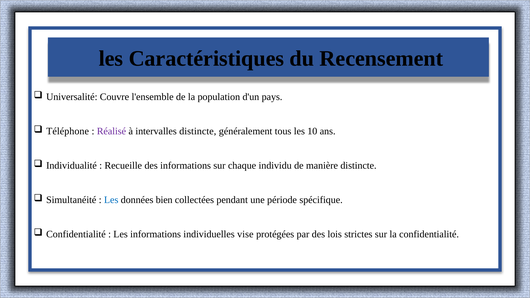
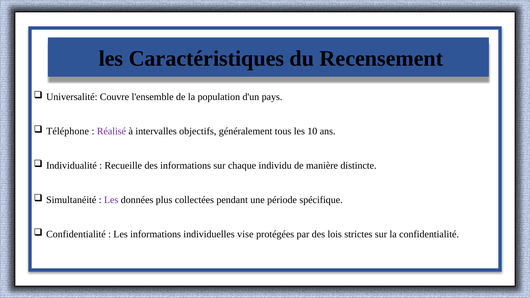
intervalles distincte: distincte -> objectifs (198, 131)
Les colour: blue -> purple (111, 200)
bien: bien -> plus (164, 200)
